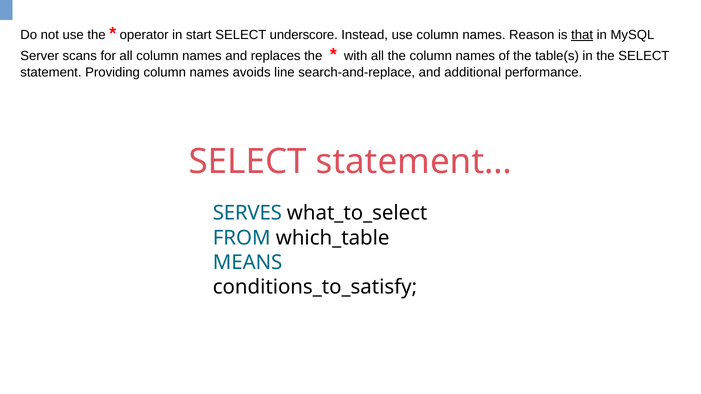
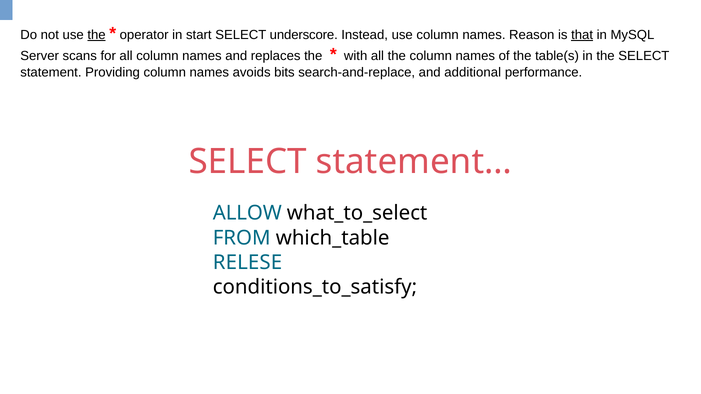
the underline: none -> present (97, 35)
line: line -> bits (284, 73)
SERVES: SERVES -> ALLOW (247, 213)
MEANS: MEANS -> RELESE (247, 263)
